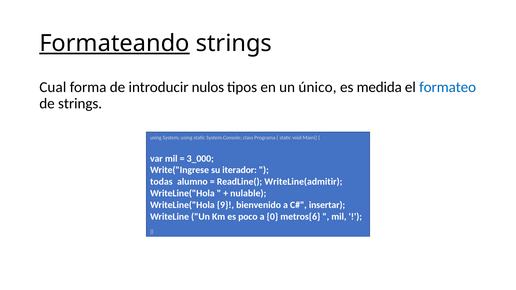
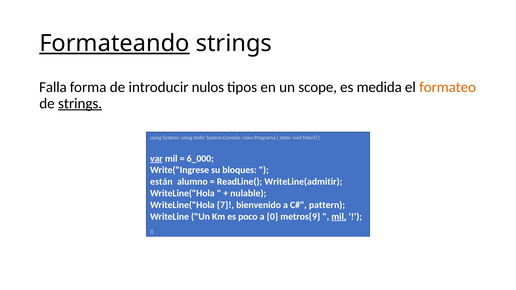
Cual: Cual -> Falla (53, 87)
único: único -> scope (318, 87)
formateo colour: blue -> orange (448, 87)
strings underline: none -> present (80, 103)
var underline: none -> present (156, 159)
3_000: 3_000 -> 6_000 (200, 159)
iterador: iterador -> bloques (240, 170)
todas: todas -> están (161, 182)
9: 9 -> 7 (225, 205)
insertar: insertar -> pattern (327, 205)
metros{6: metros{6 -> metros{9 (300, 217)
mil underline: none -> present (339, 217)
